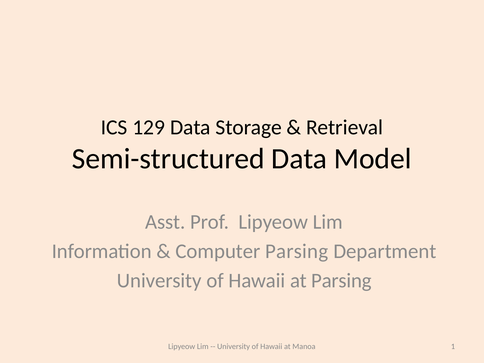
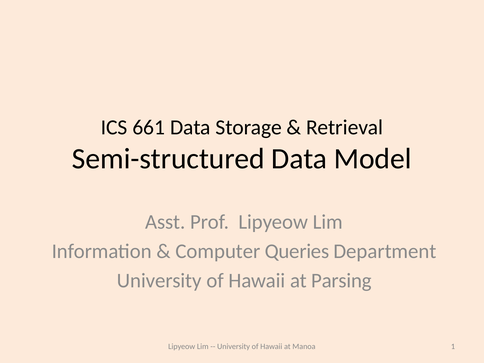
129: 129 -> 661 (149, 127)
Computer Parsing: Parsing -> Queries (297, 251)
